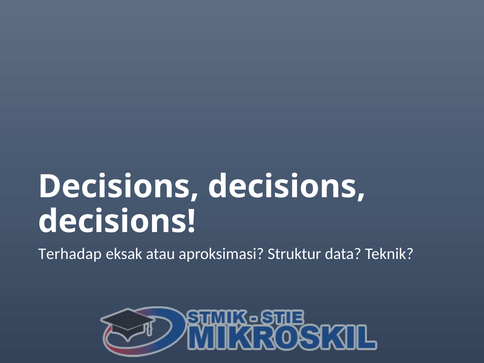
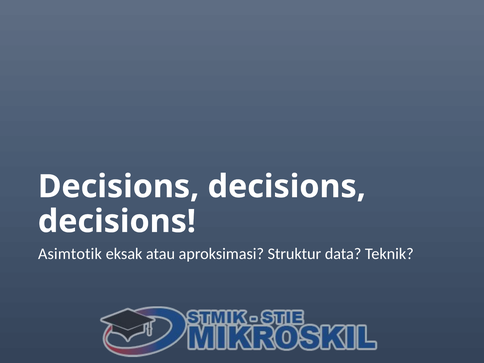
Terhadap: Terhadap -> Asimtotik (70, 254)
